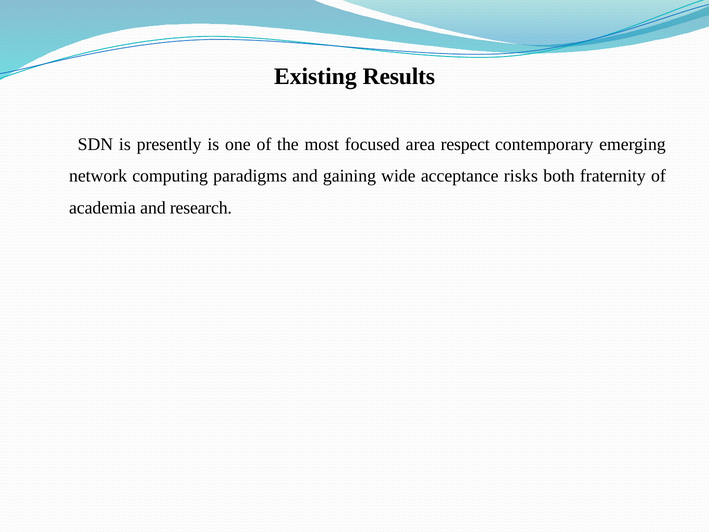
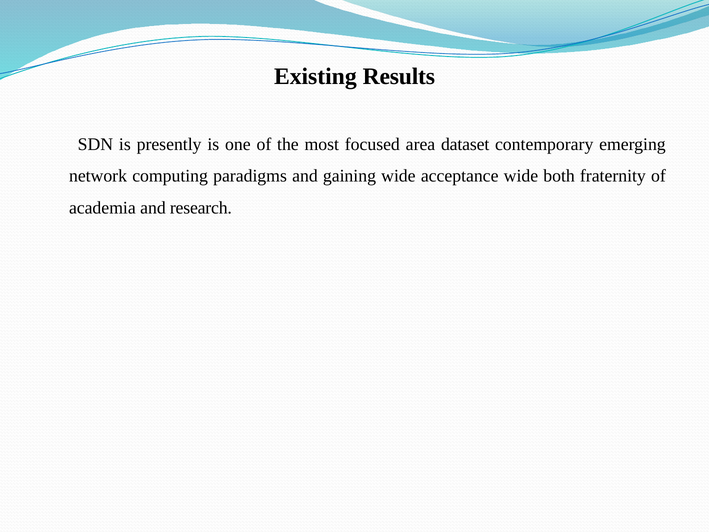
respect: respect -> dataset (465, 144)
acceptance risks: risks -> wide (521, 176)
